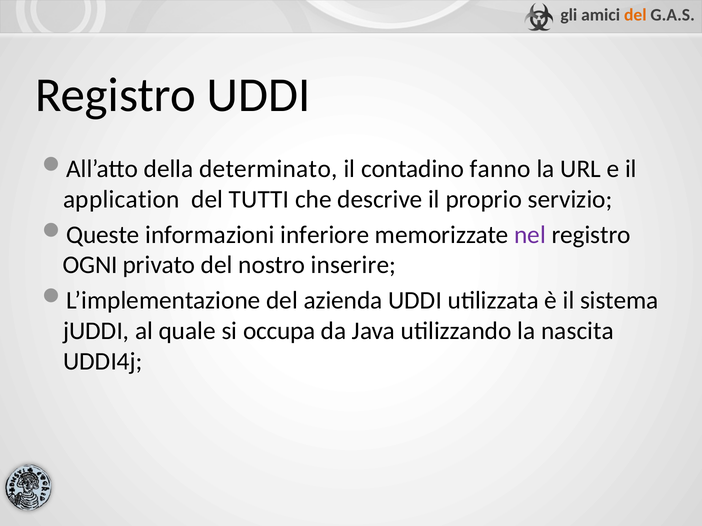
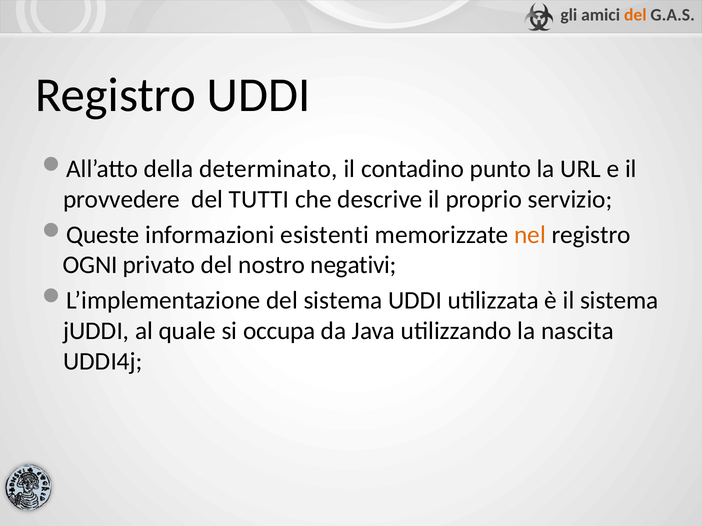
fanno: fanno -> punto (500, 169)
application: application -> provvedere (122, 199)
inferiore: inferiore -> esistenti (325, 235)
nel colour: purple -> orange (530, 235)
inserire: inserire -> negativi (354, 265)
del azienda: azienda -> sistema (343, 301)
